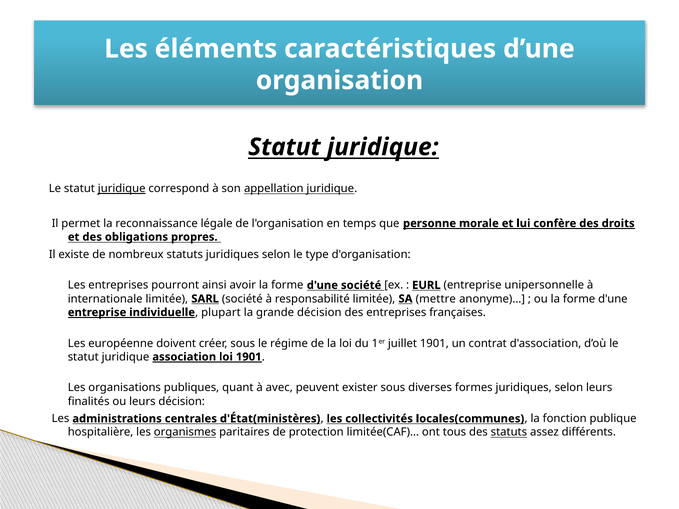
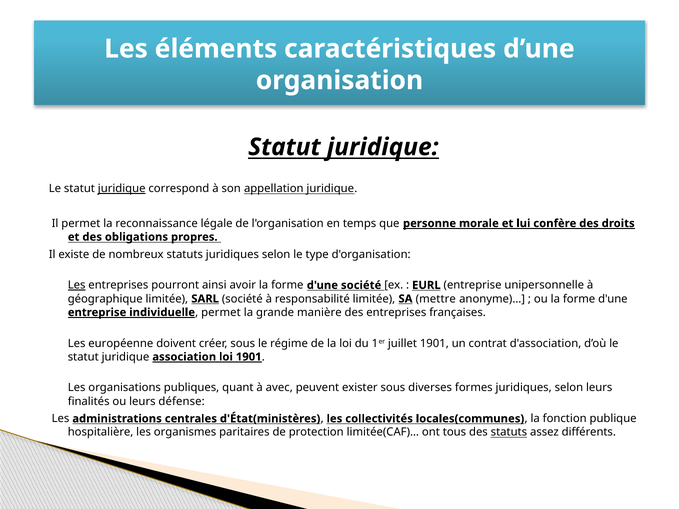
Les underline: none -> present (77, 285)
internationale: internationale -> géographique (105, 299)
individuelle plupart: plupart -> permet (221, 313)
grande décision: décision -> manière (319, 313)
leurs décision: décision -> défense (182, 402)
organismes underline: present -> none (185, 432)
